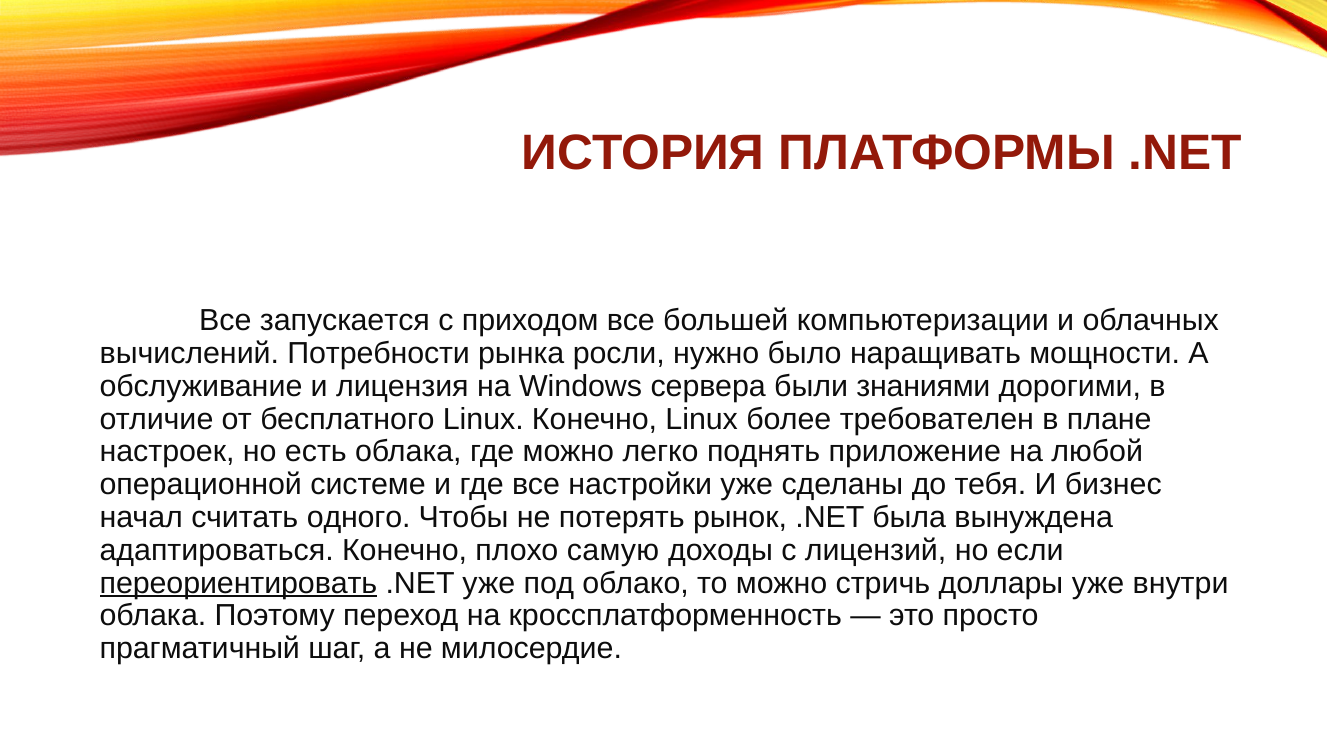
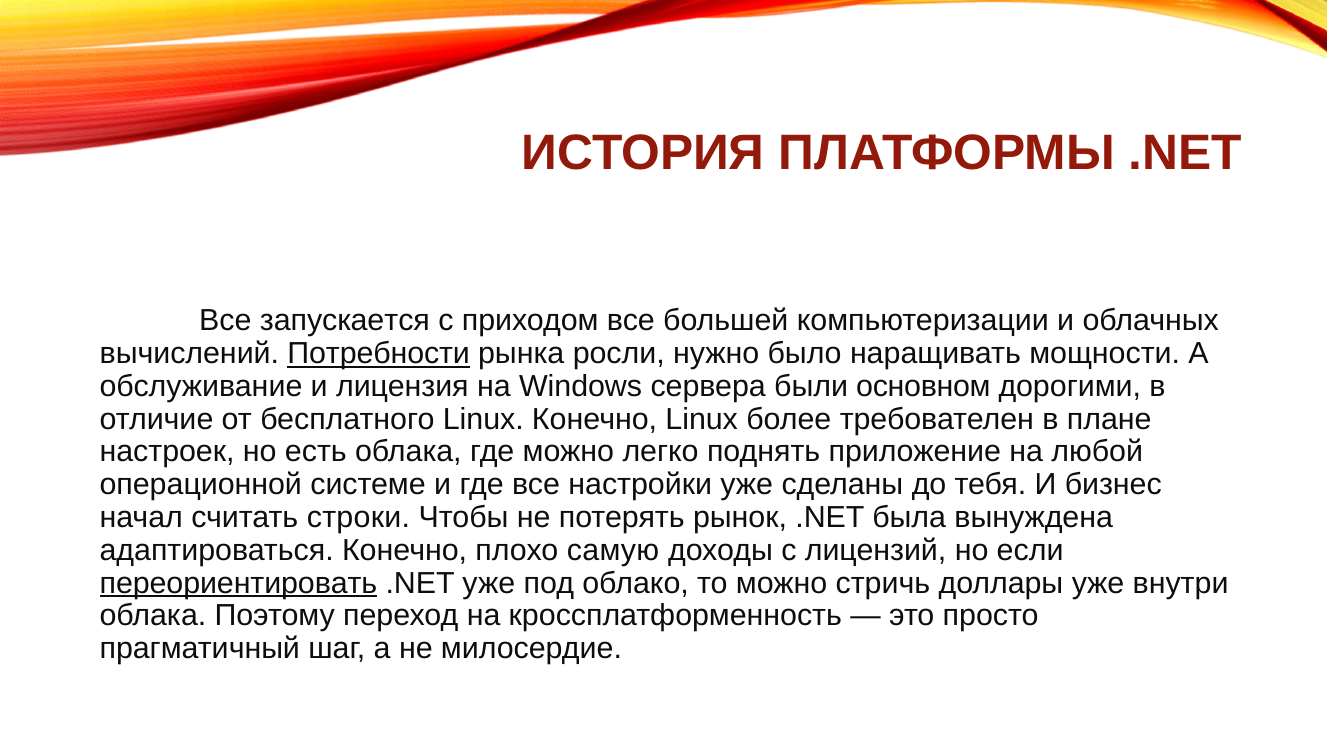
Потребности underline: none -> present (379, 354)
знаниями: знаниями -> основном (923, 387)
одного: одного -> строки (358, 518)
